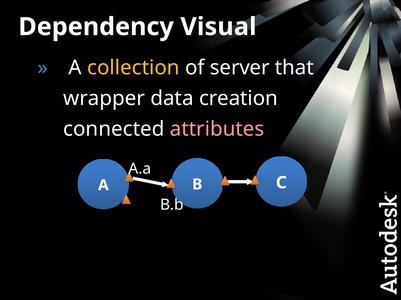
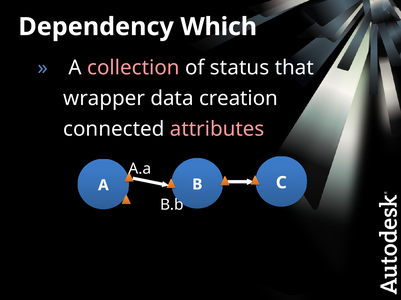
Visual: Visual -> Which (219, 27)
collection colour: yellow -> pink (133, 68)
server: server -> status (240, 68)
